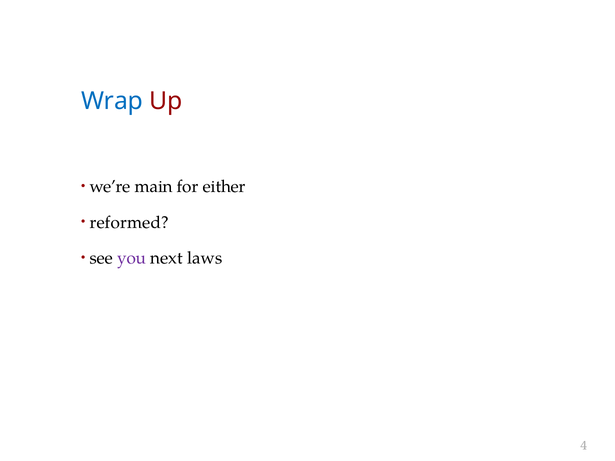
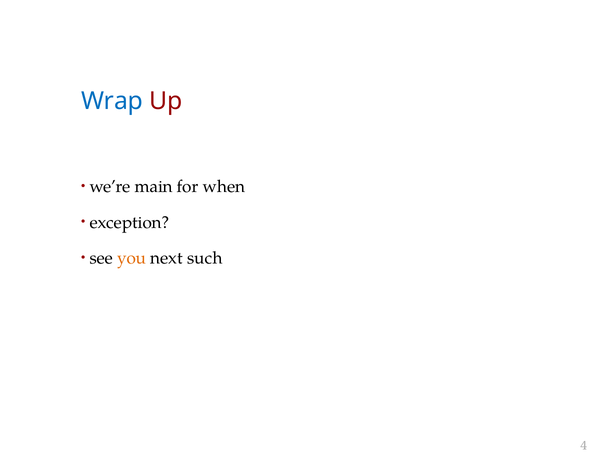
either: either -> when (224, 187)
reformed: reformed -> exception (129, 223)
you colour: purple -> orange (132, 258)
laws: laws -> such (205, 258)
